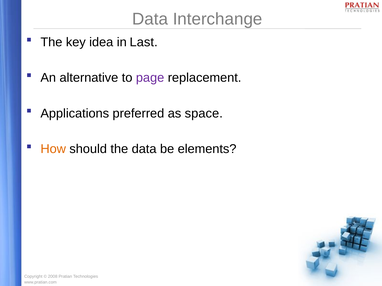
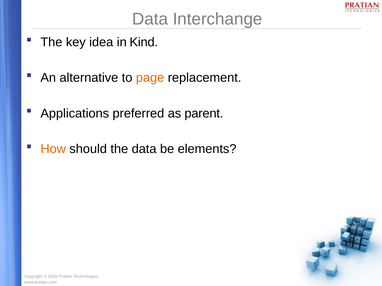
Last: Last -> Kind (144, 42)
page colour: purple -> orange (150, 78)
space: space -> parent (204, 114)
